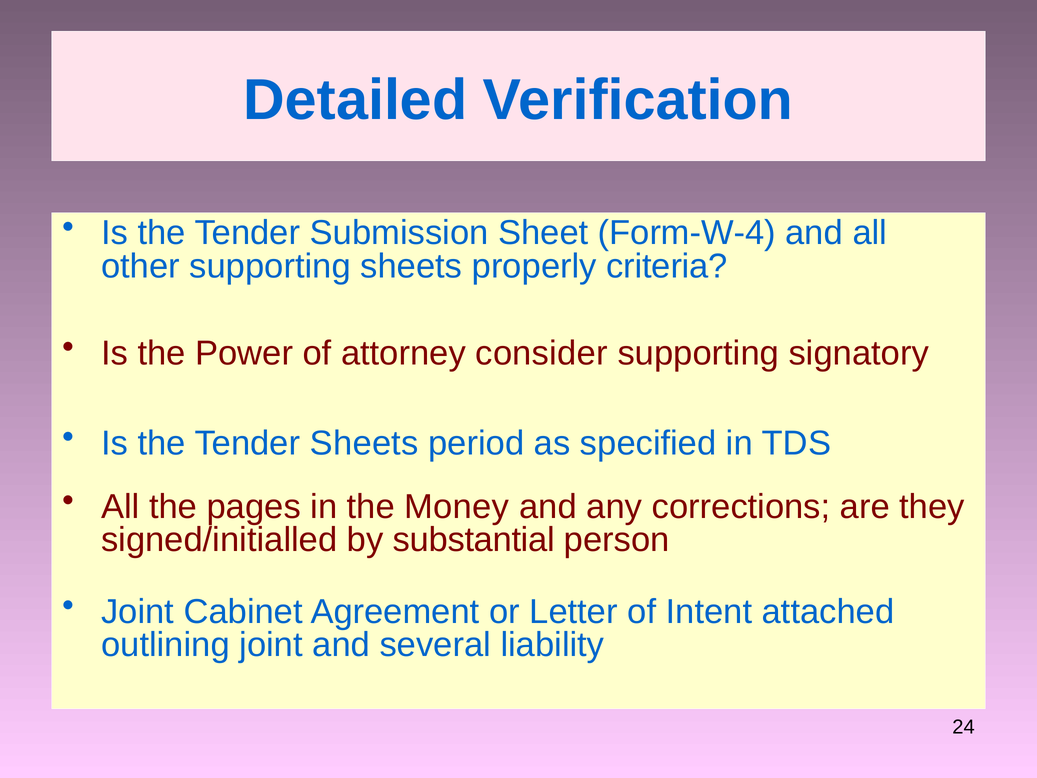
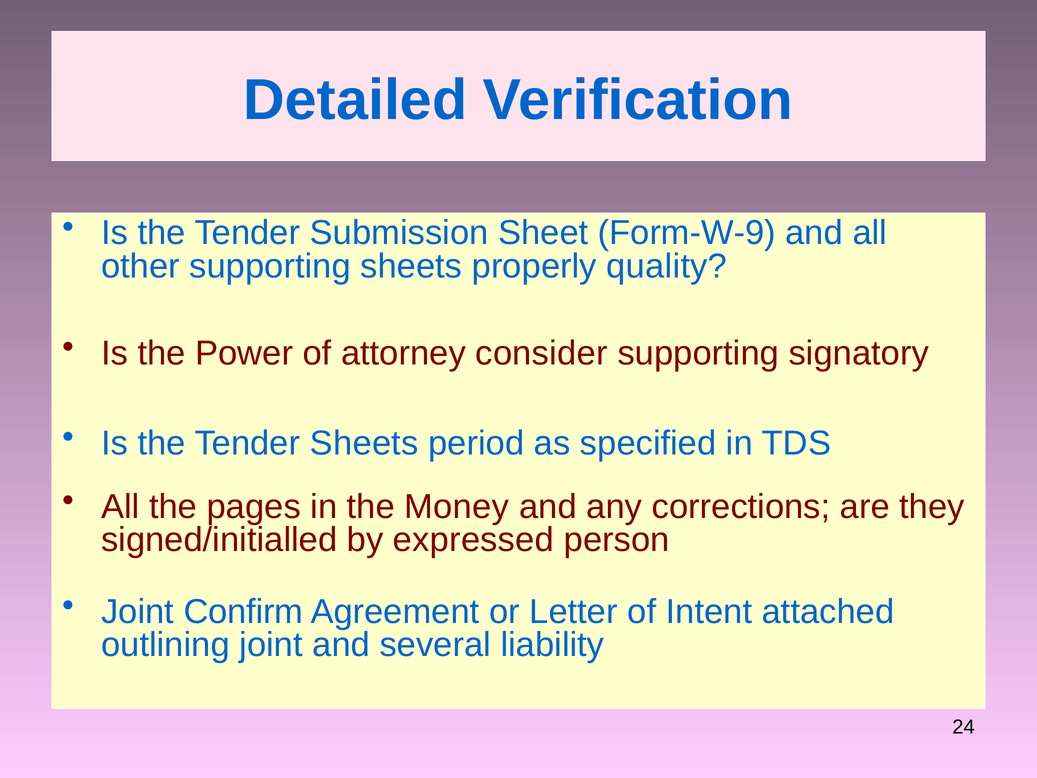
Form-W-4: Form-W-4 -> Form-W-9 (687, 233)
criteria: criteria -> quality (667, 266)
substantial: substantial -> expressed (474, 540)
Cabinet: Cabinet -> Confirm (243, 612)
